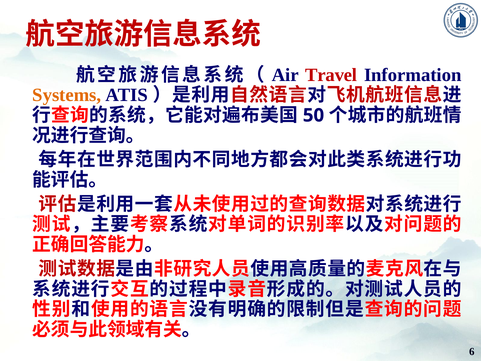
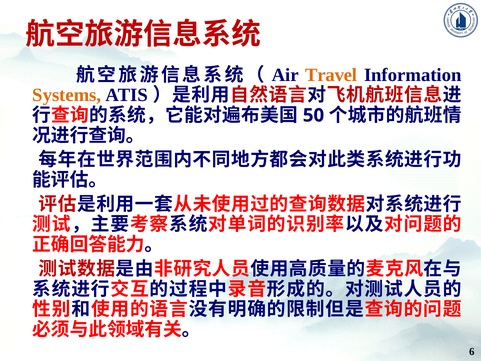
Travel colour: red -> orange (331, 75)
